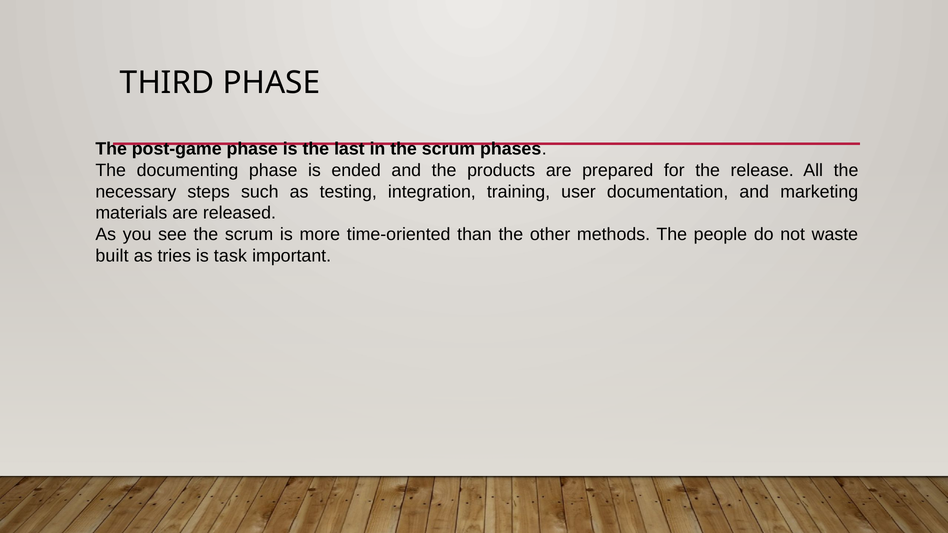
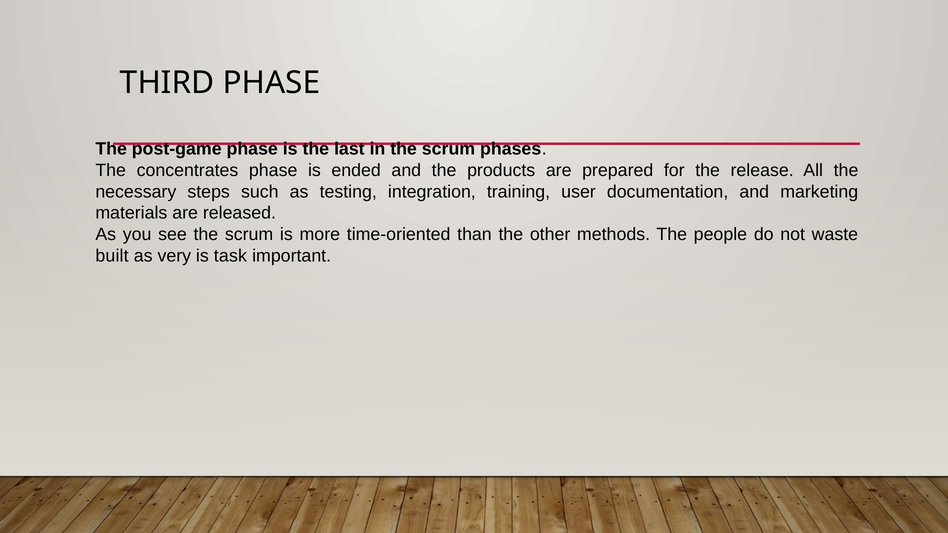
documenting: documenting -> concentrates (187, 171)
tries: tries -> very (174, 256)
